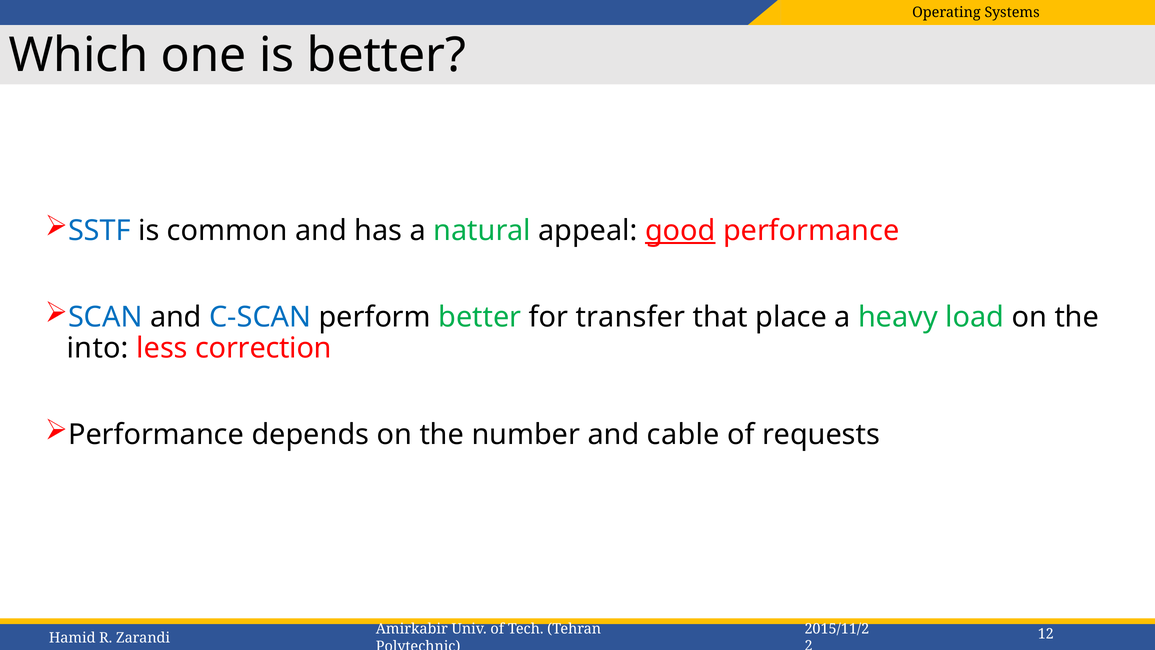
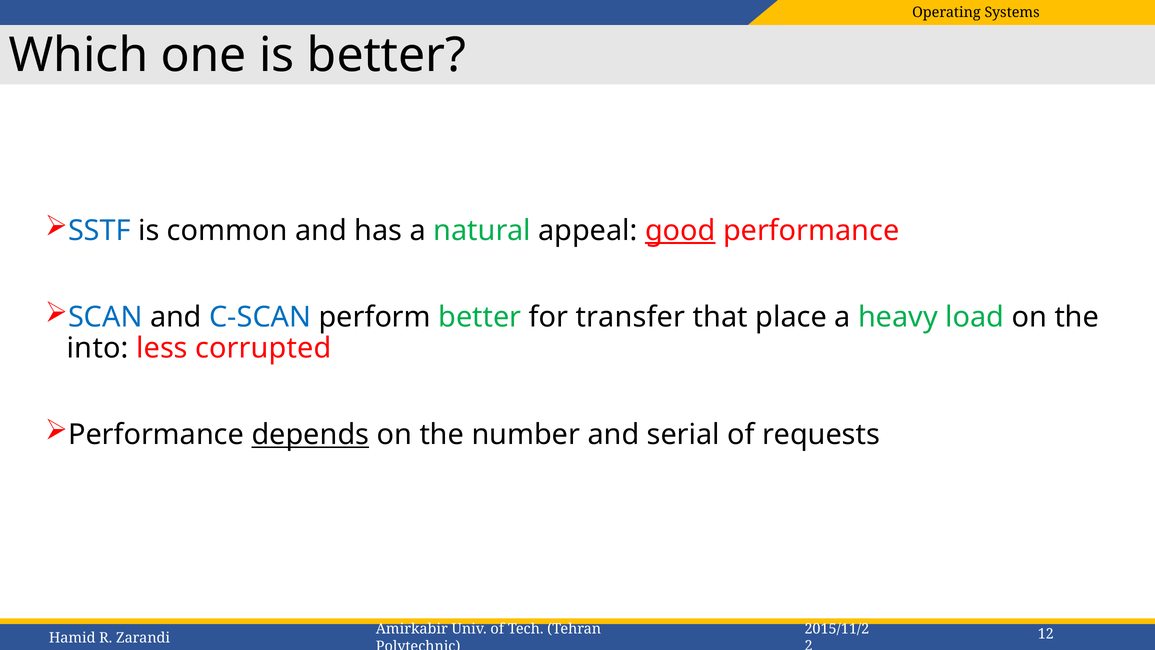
correction: correction -> corrupted (263, 348)
depends underline: none -> present (310, 435)
cable: cable -> serial (683, 435)
